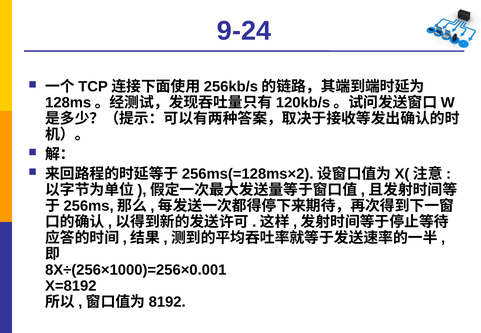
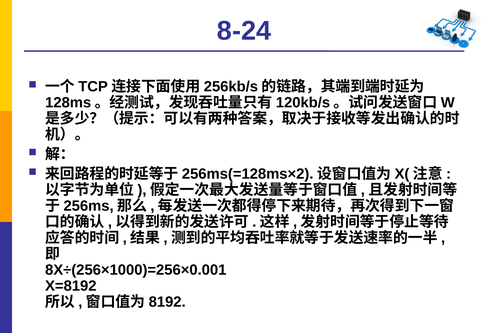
9-24: 9-24 -> 8-24 (244, 31)
